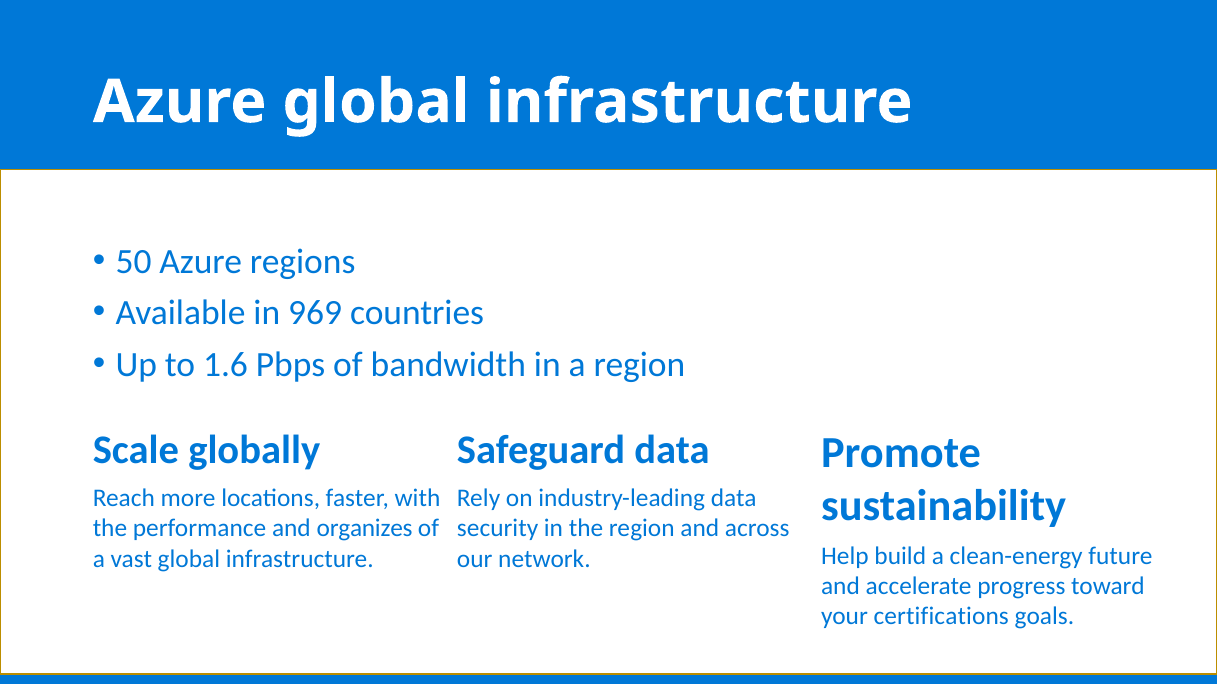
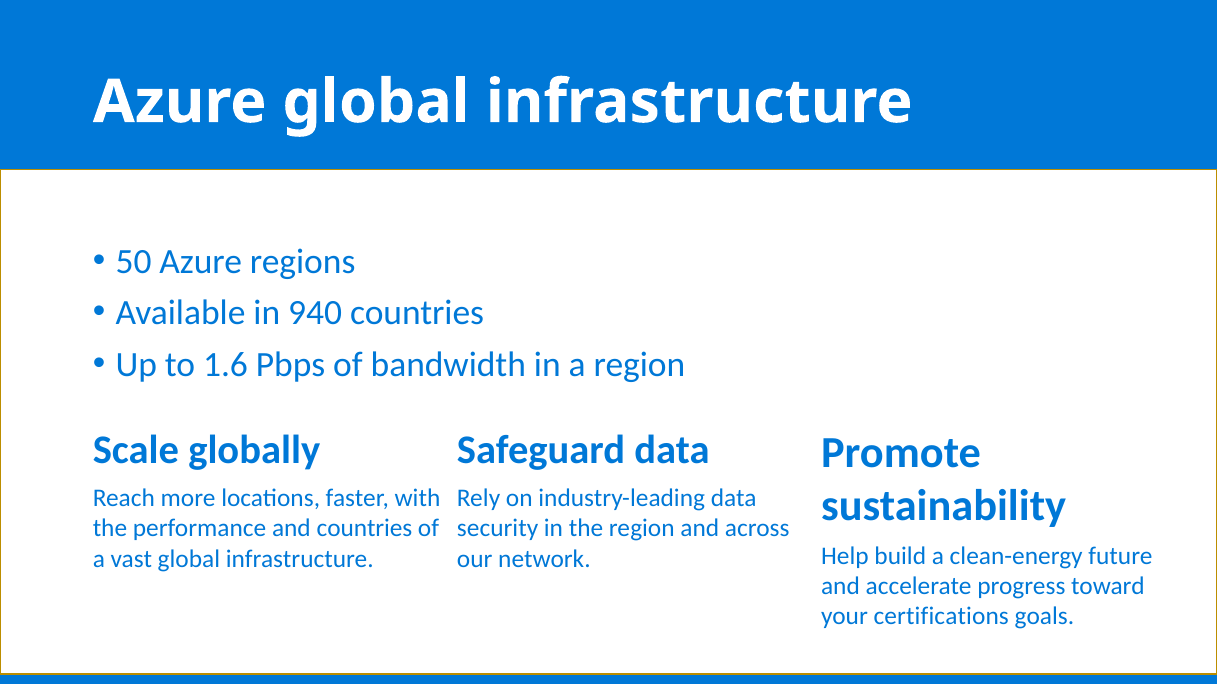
969: 969 -> 940 (315, 313)
and organizes: organizes -> countries (365, 529)
